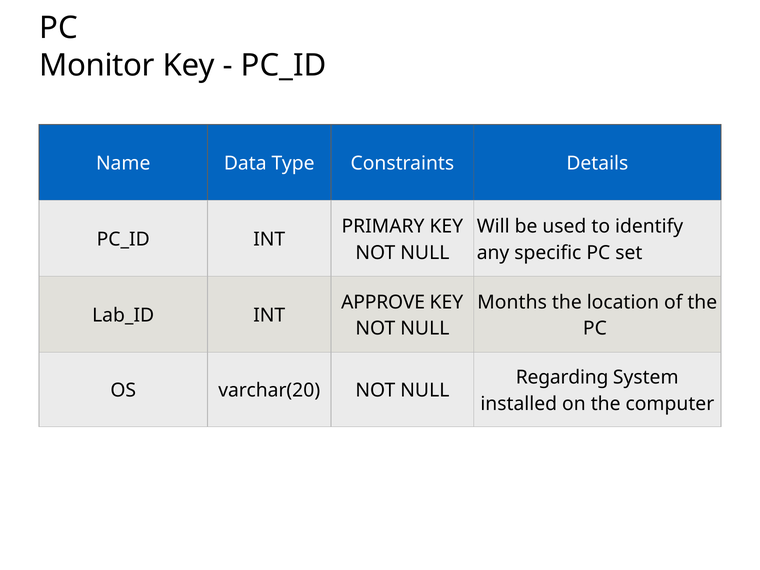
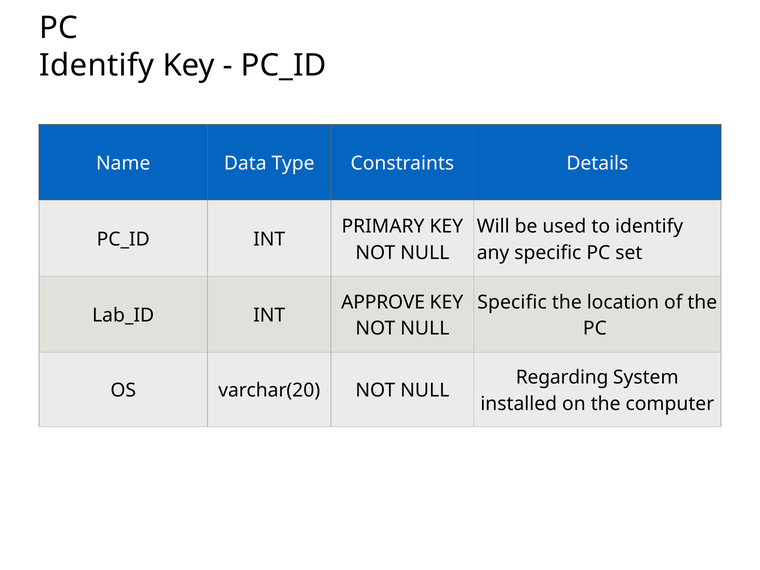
Monitor: Monitor -> Identify (97, 65)
Months: Months -> Specific (512, 302)
